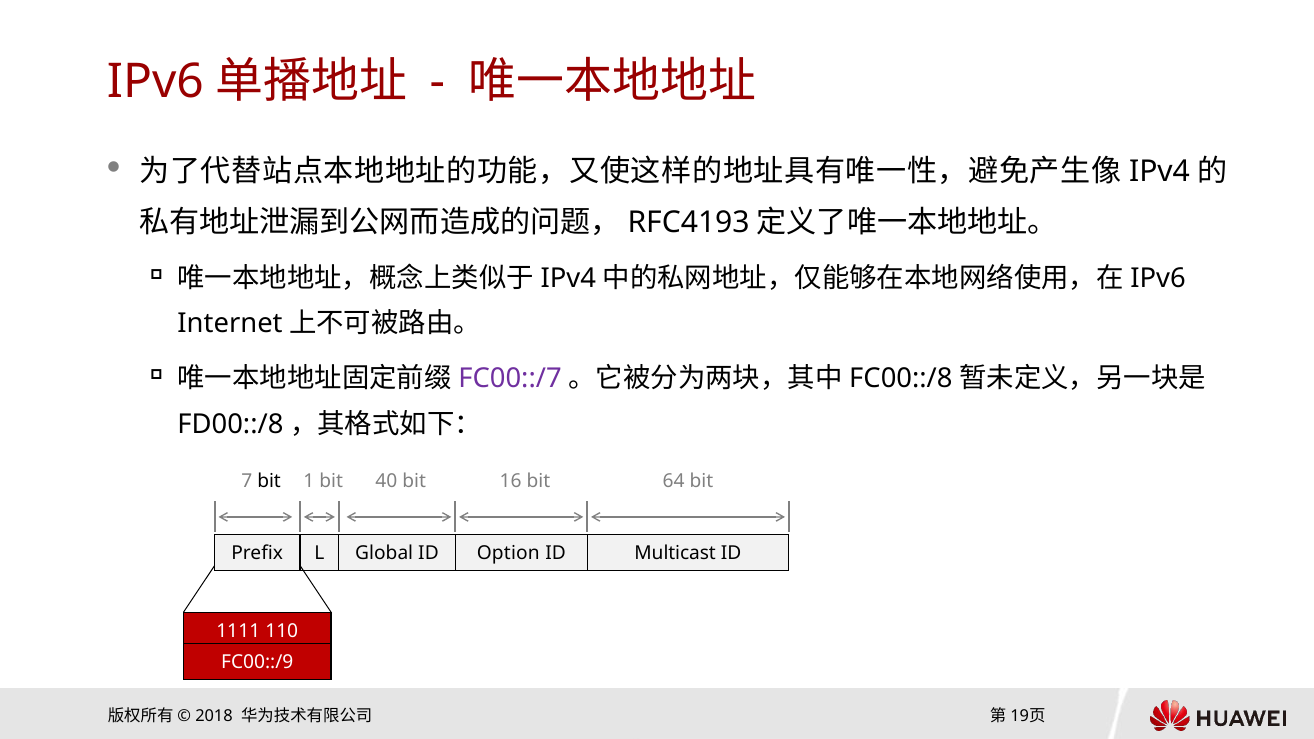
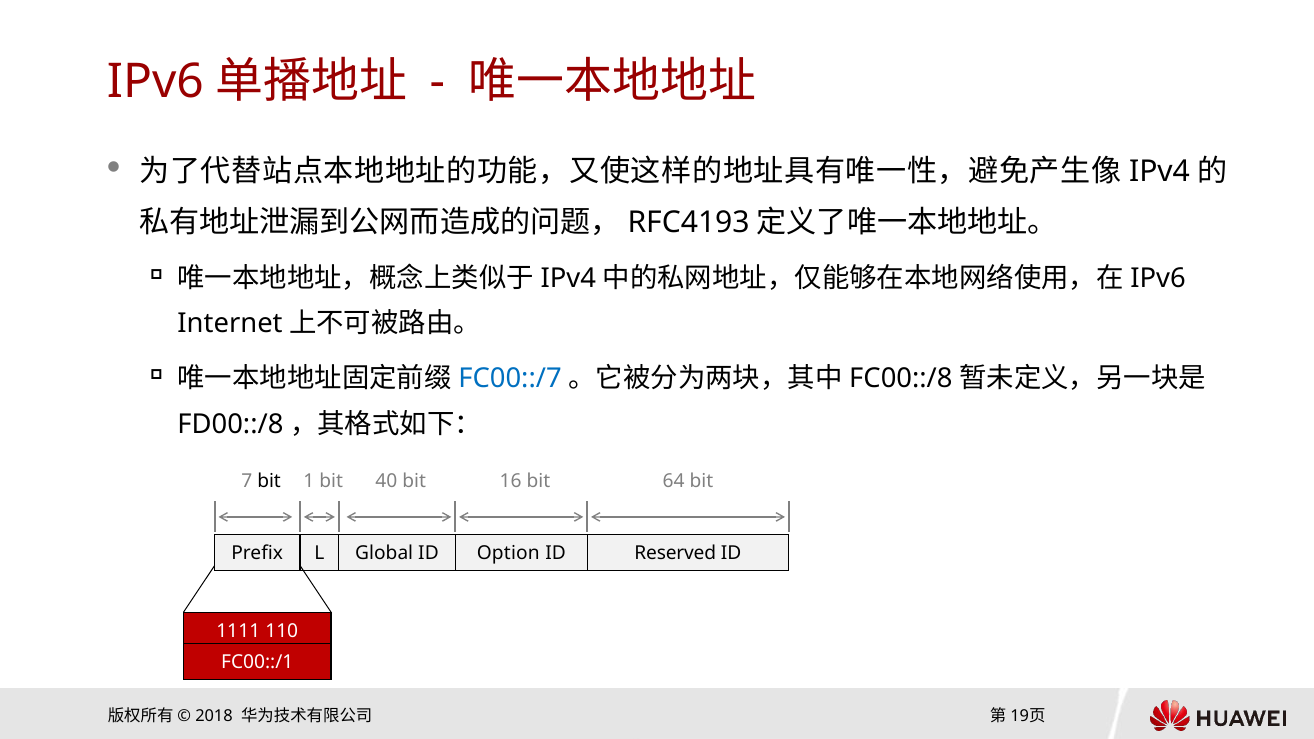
FC00::/7 colour: purple -> blue (510, 378)
Multicast: Multicast -> Reserved (675, 554)
FC00::/9: FC00::/9 -> FC00::/1 (257, 662)
